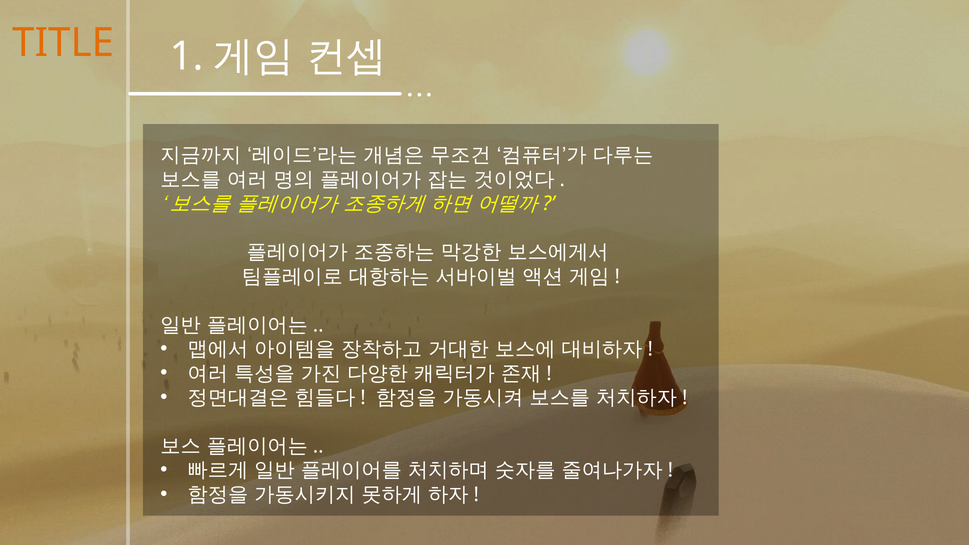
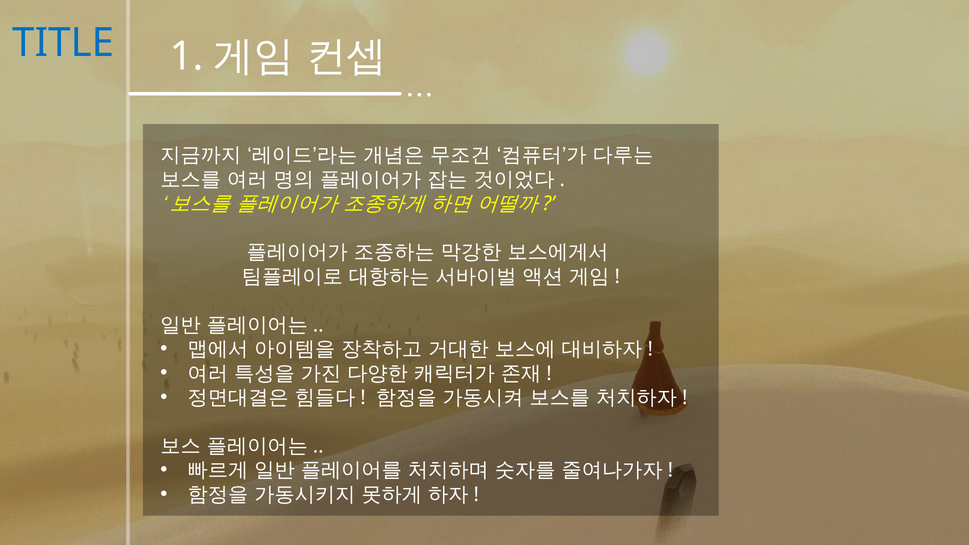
TITLE colour: orange -> blue (63, 43)
